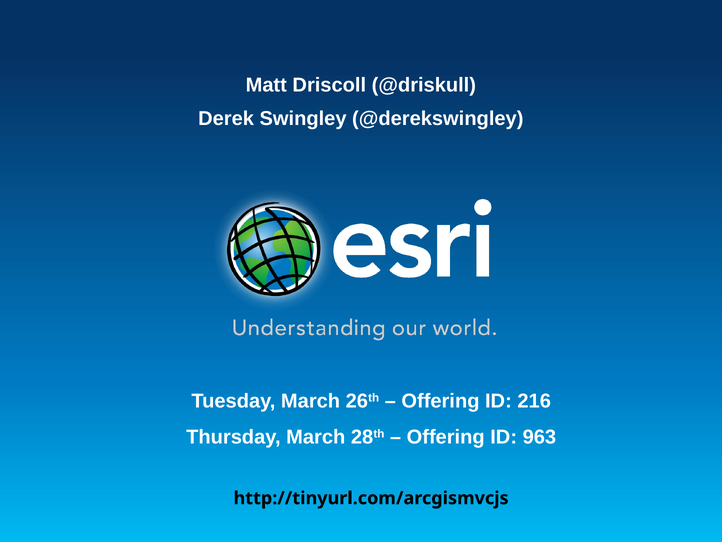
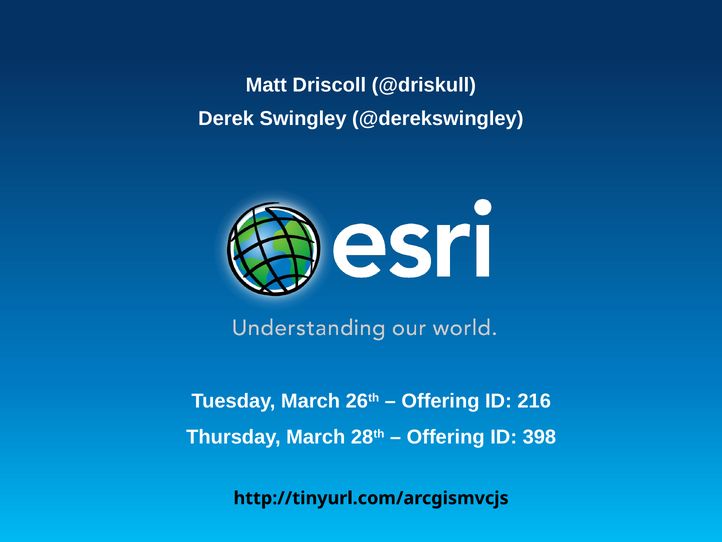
963: 963 -> 398 (539, 437)
